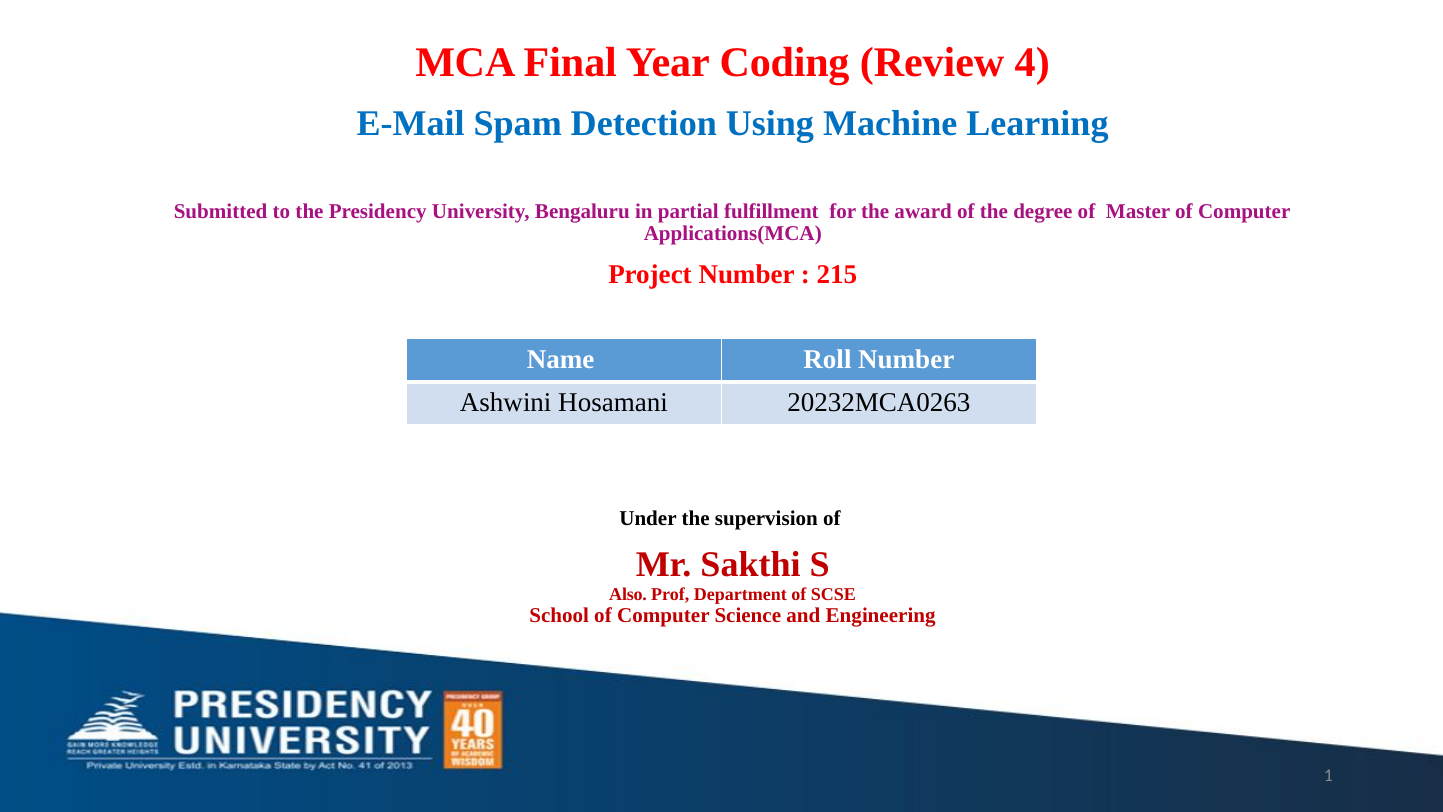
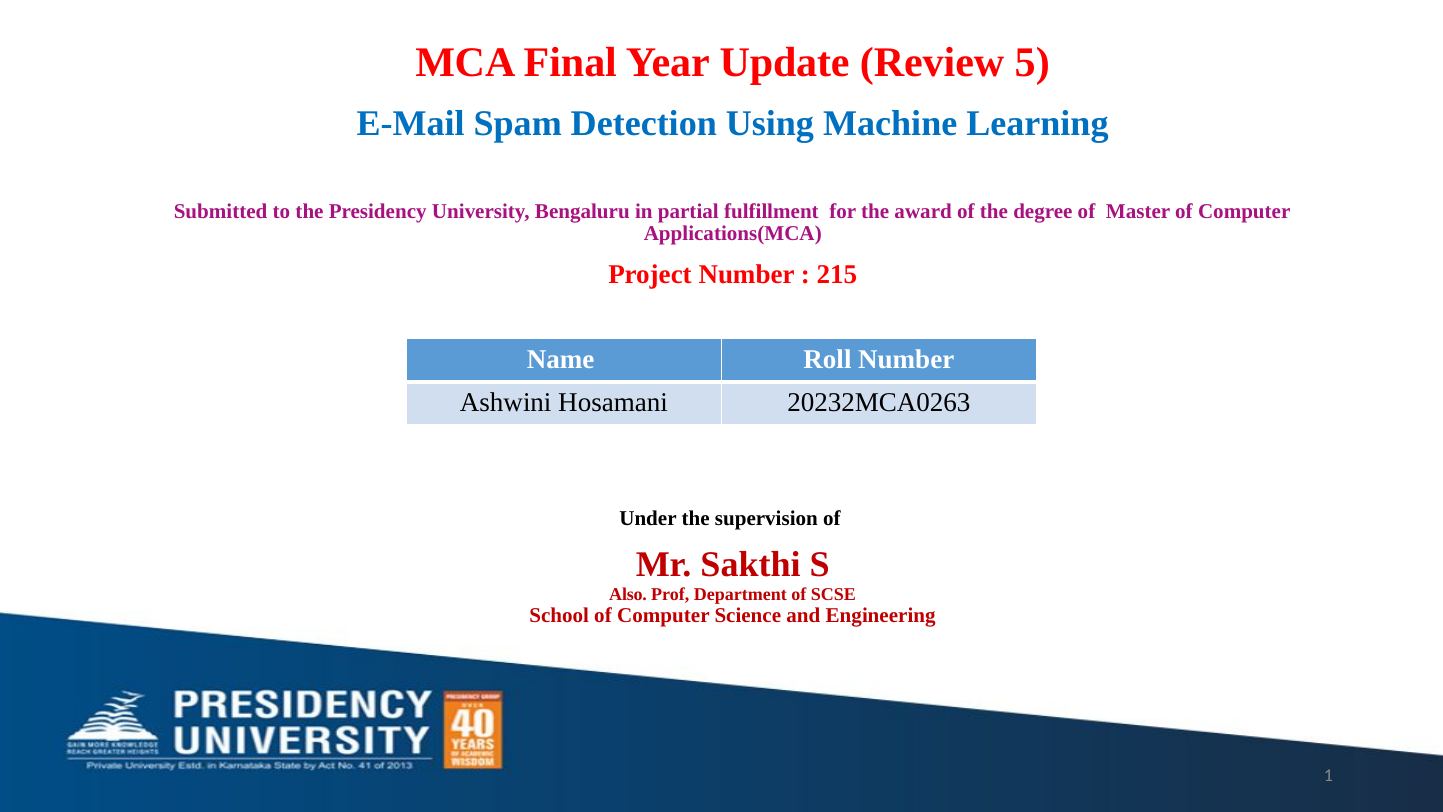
Coding: Coding -> Update (785, 62)
4: 4 -> 5 (1032, 62)
